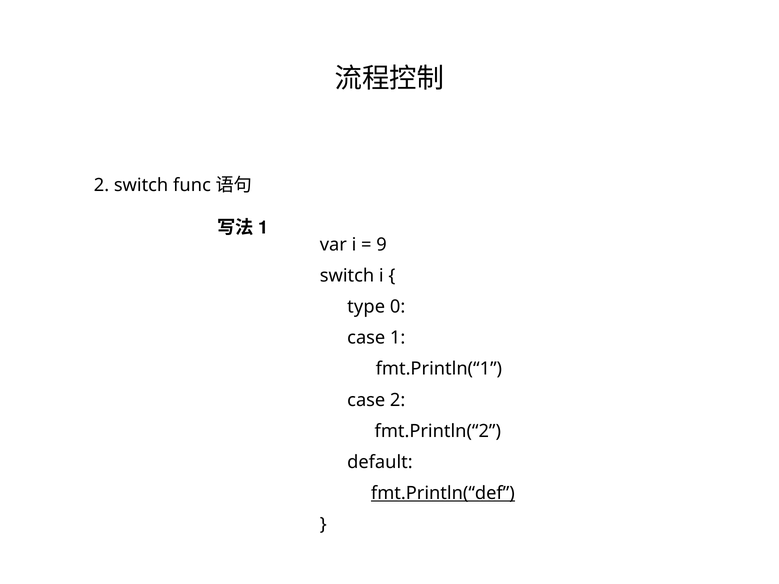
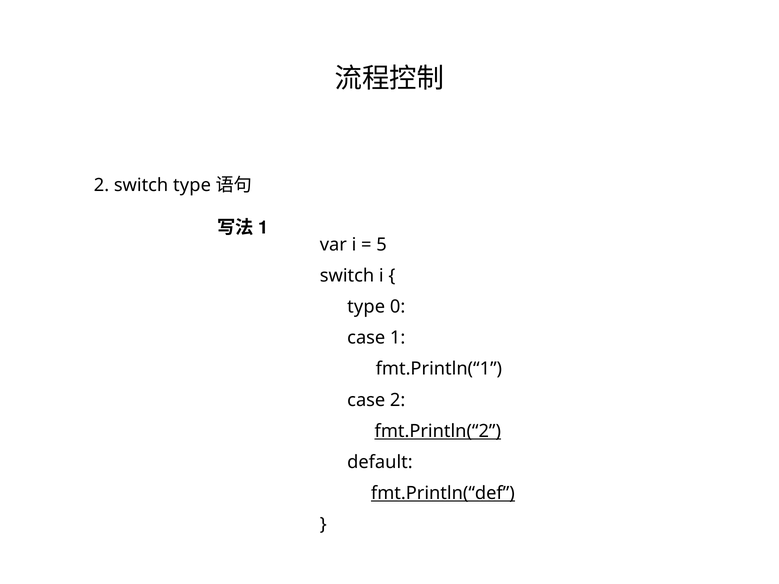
switch func: func -> type (192, 185)
9: 9 -> 5 (381, 245)
fmt.Println(“2 underline: none -> present (438, 431)
